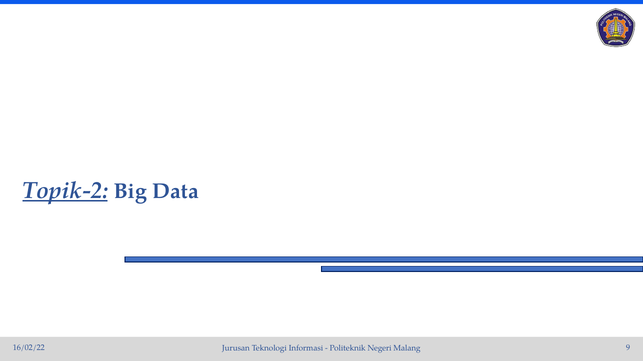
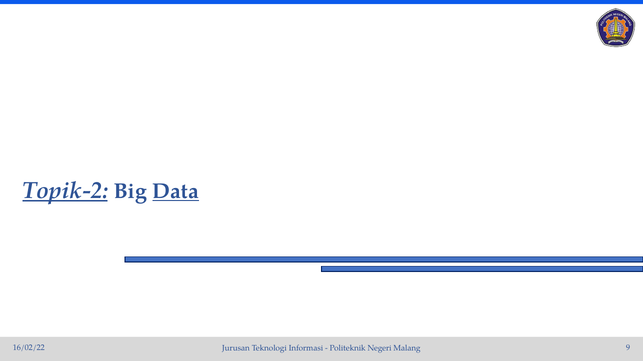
Data underline: none -> present (176, 192)
